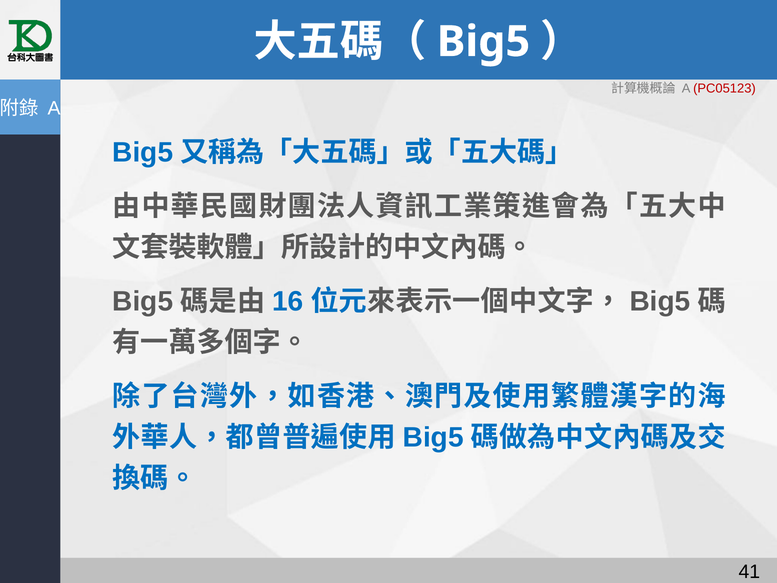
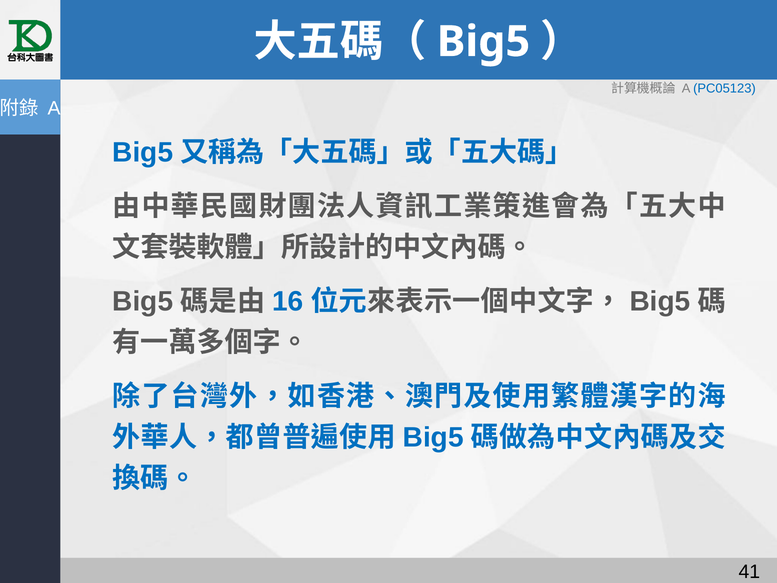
PC05123 colour: red -> blue (724, 89)
